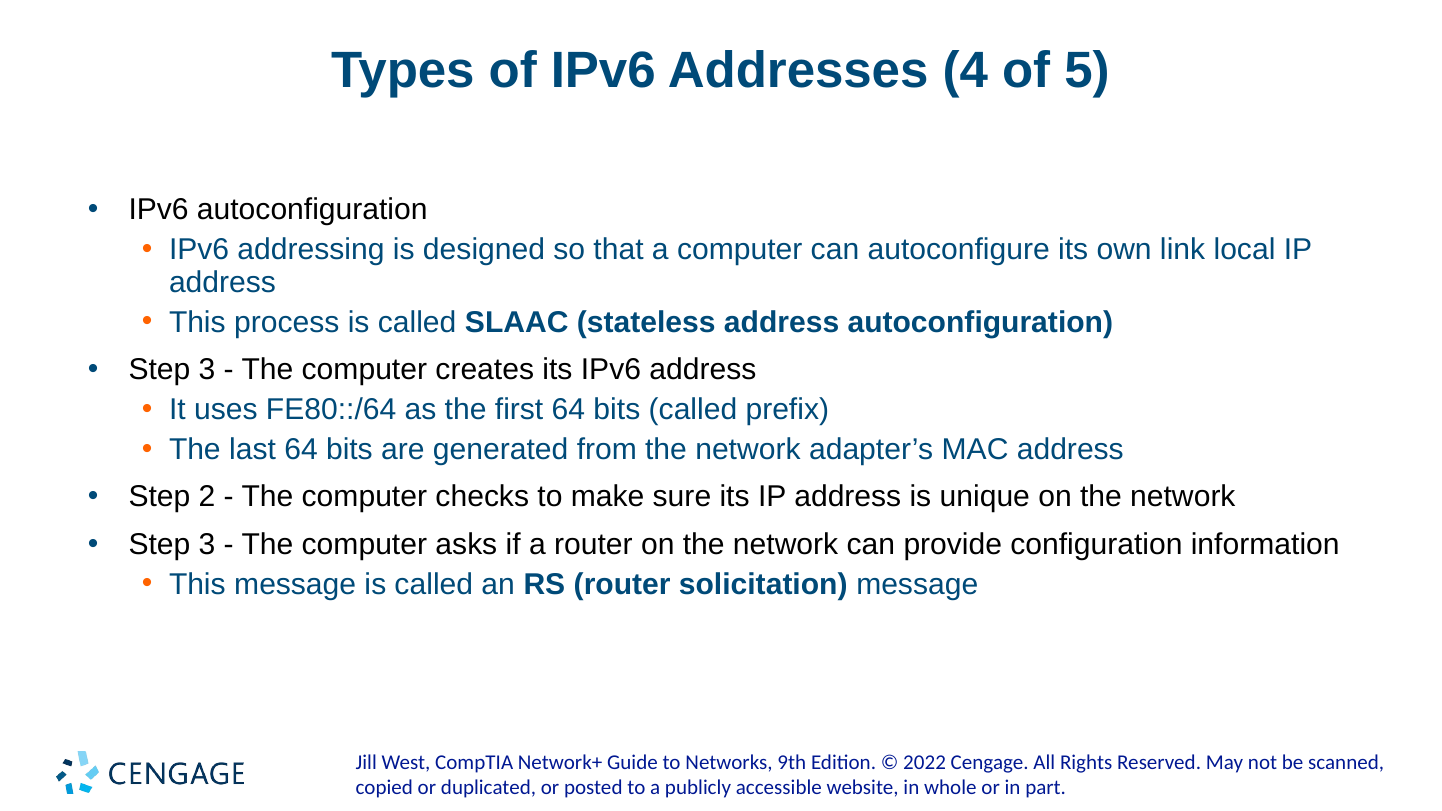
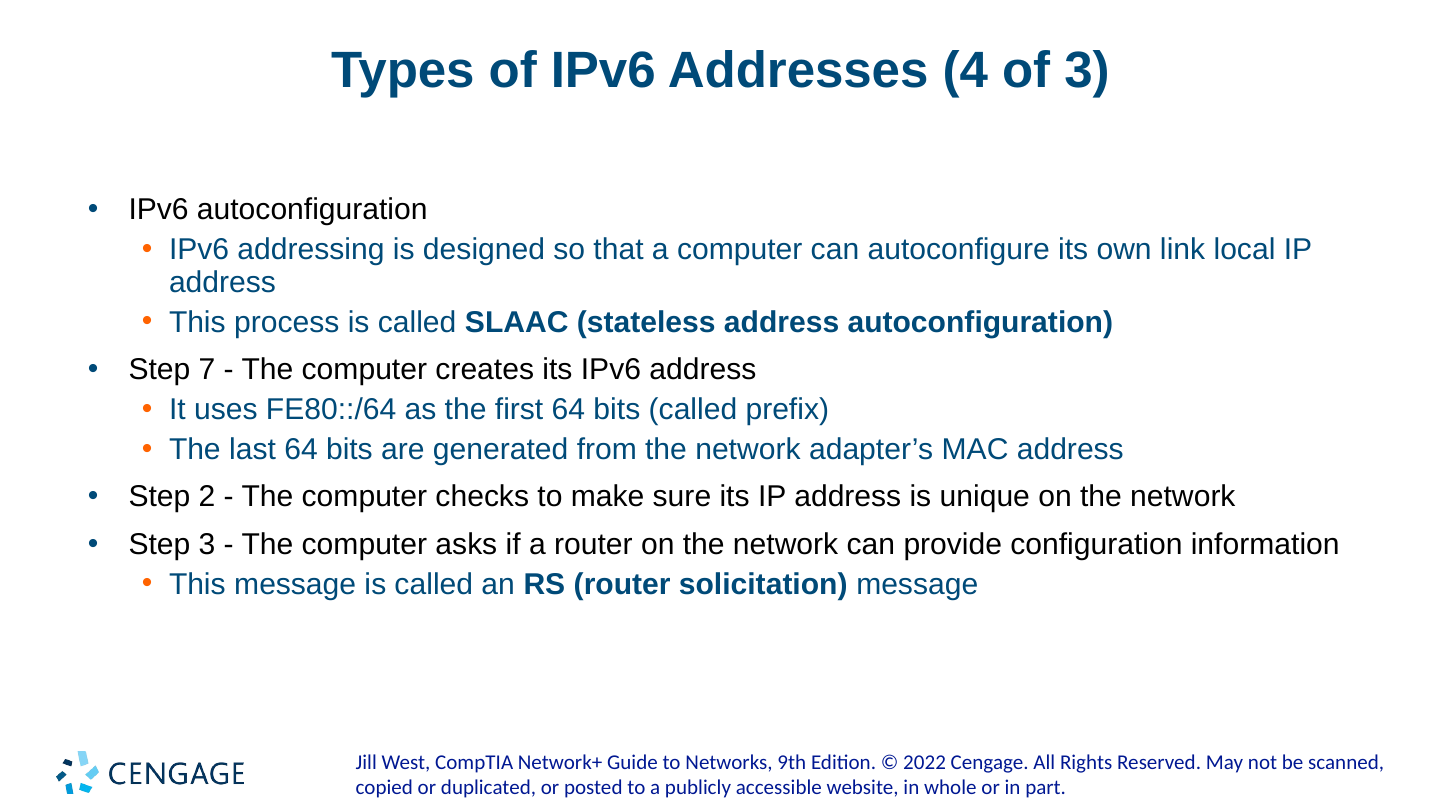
of 5: 5 -> 3 (1087, 70)
3: 3 -> 7 (207, 370)
